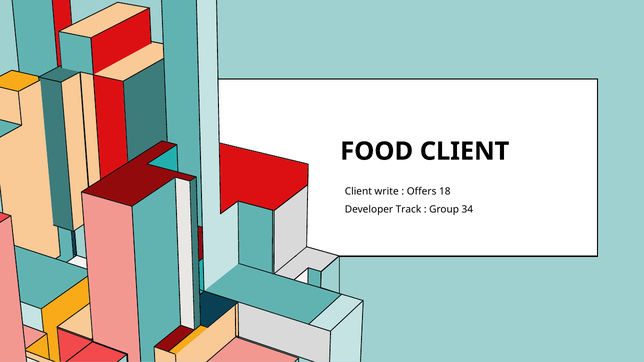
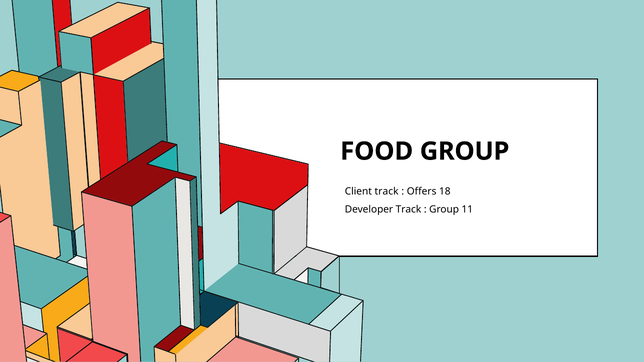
CLIENT: CLIENT -> GROUP (465, 151)
Client write: write -> track (387, 192)
34: 34 -> 11 (467, 209)
